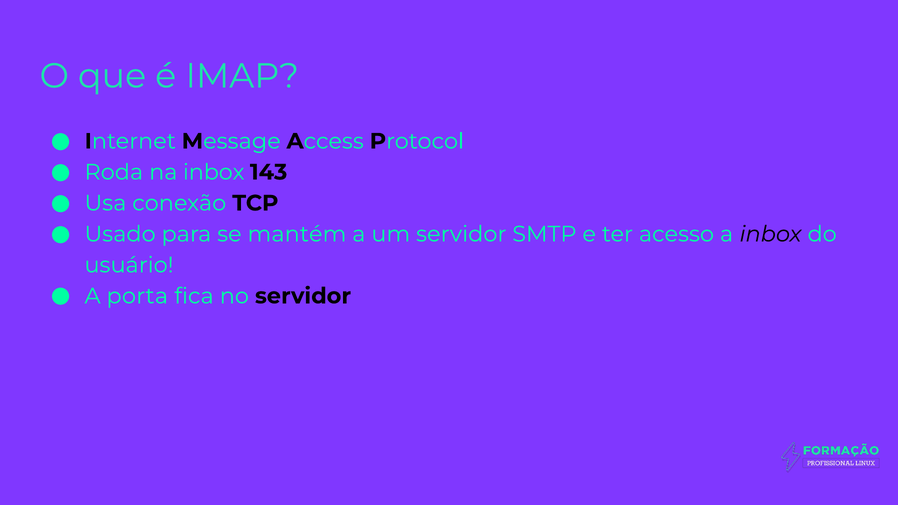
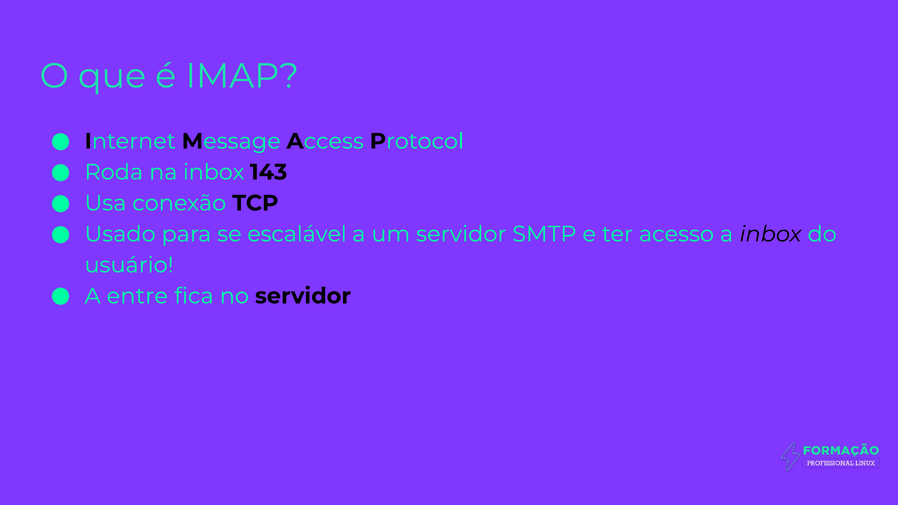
mantém: mantém -> escalável (297, 234)
porta: porta -> entre (137, 296)
